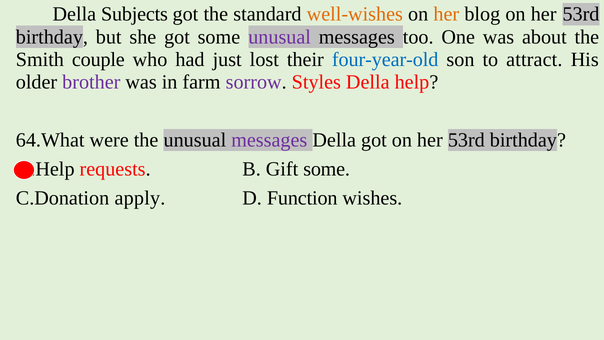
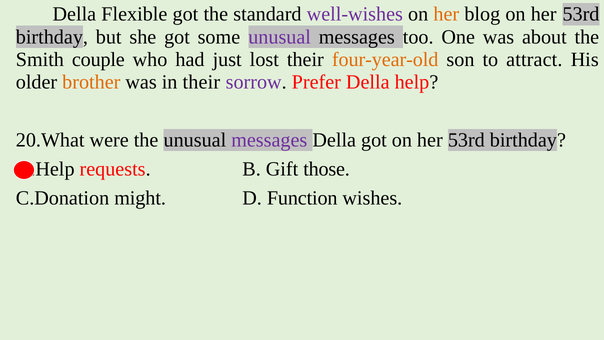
Subjects: Subjects -> Flexible (134, 14)
well-wishes colour: orange -> purple (355, 14)
four-year-old colour: blue -> orange (385, 60)
brother colour: purple -> orange (91, 82)
in farm: farm -> their (201, 82)
Styles: Styles -> Prefer (316, 82)
64.What: 64.What -> 20.What (50, 140)
Gift some: some -> those (327, 169)
apply: apply -> might (140, 198)
